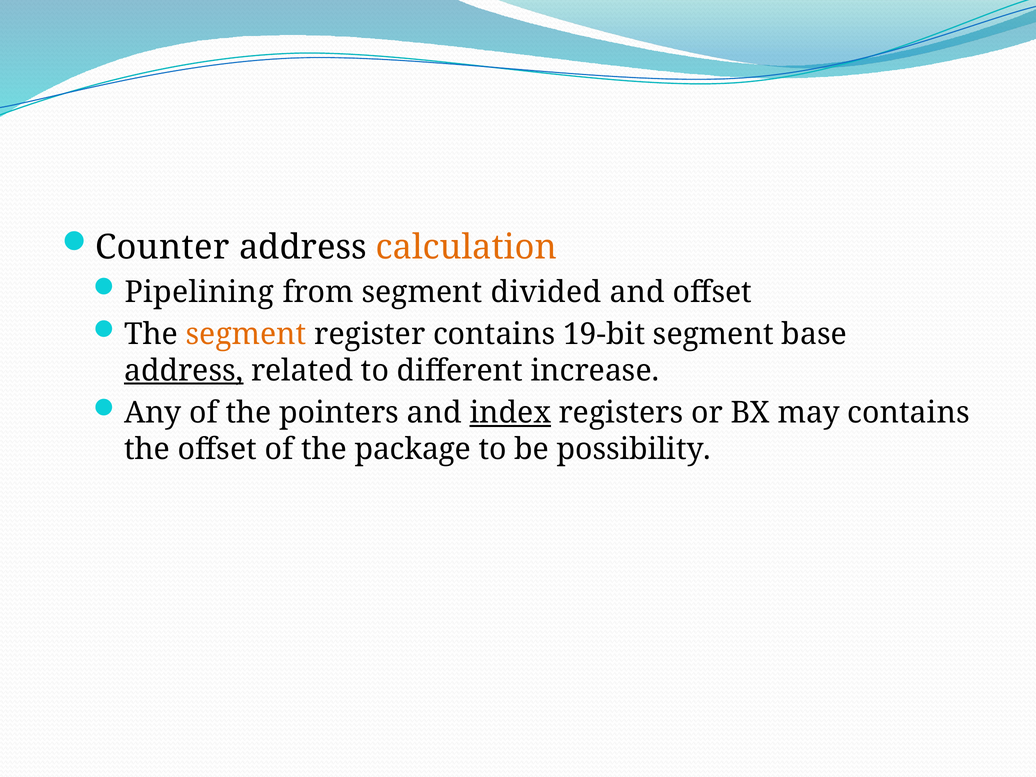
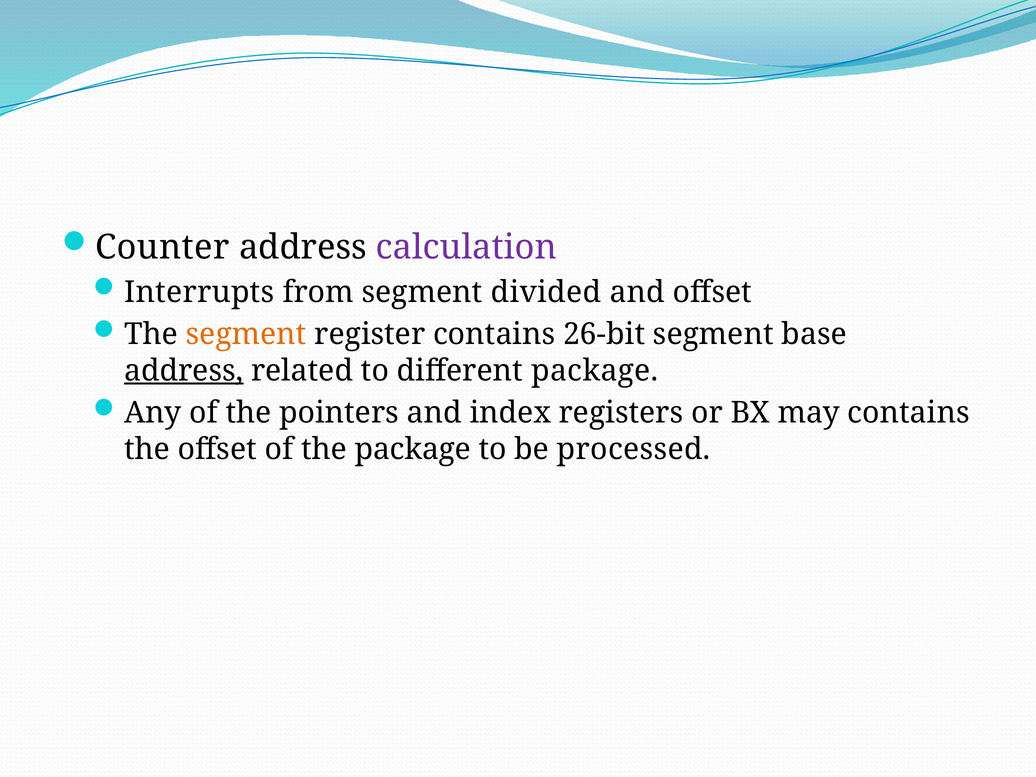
calculation colour: orange -> purple (466, 248)
Pipelining: Pipelining -> Interrupts (199, 292)
19-bit: 19-bit -> 26-bit (604, 334)
different increase: increase -> package (595, 371)
index underline: present -> none (510, 413)
possibility: possibility -> processed (634, 449)
